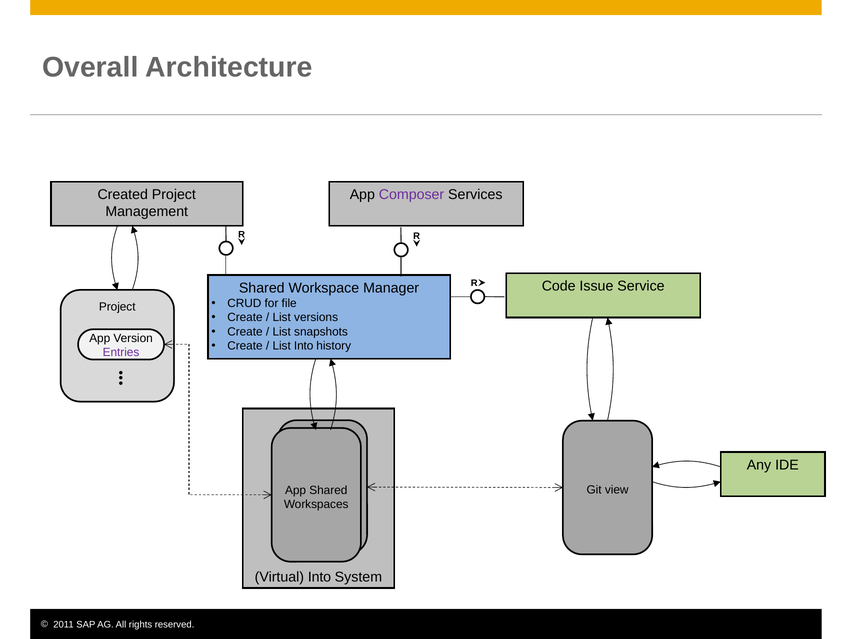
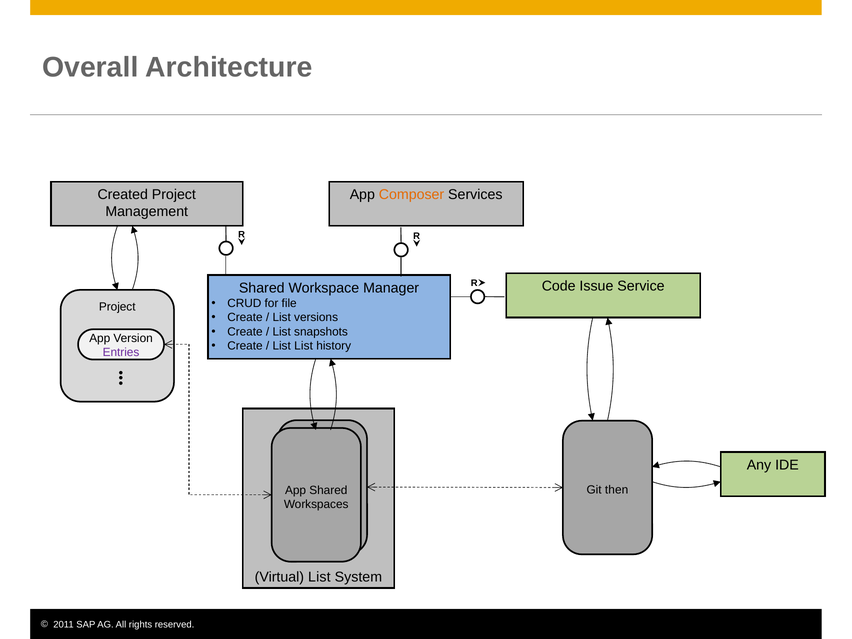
Composer colour: purple -> orange (412, 194)
List Into: Into -> List (304, 346)
view: view -> then (617, 490)
Virtual Into: Into -> List (319, 577)
